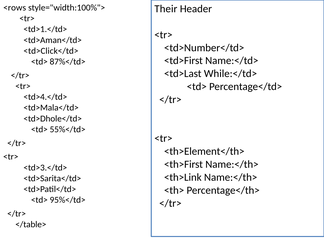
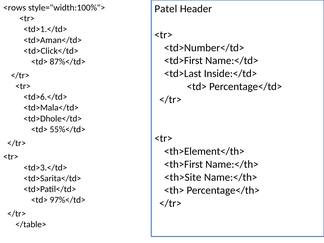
Their: Their -> Patel (166, 9)
While:</td>: While:</td> -> Inside:</td> (230, 74)
<td>4.</td>: <td>4.</td> -> <td>6.</td> (45, 97)
<th>Link: <th>Link -> <th>Site (183, 177)
95%</td>: 95%</td> -> 97%</td> (68, 200)
